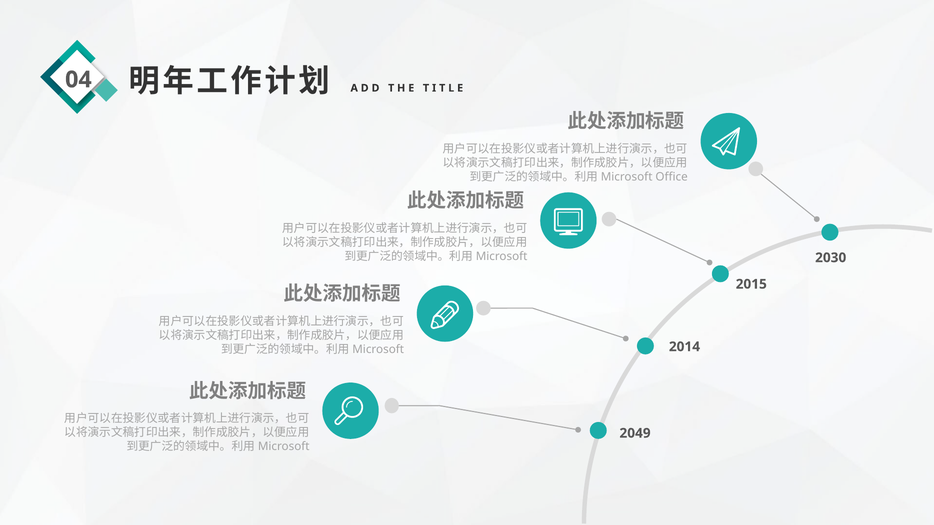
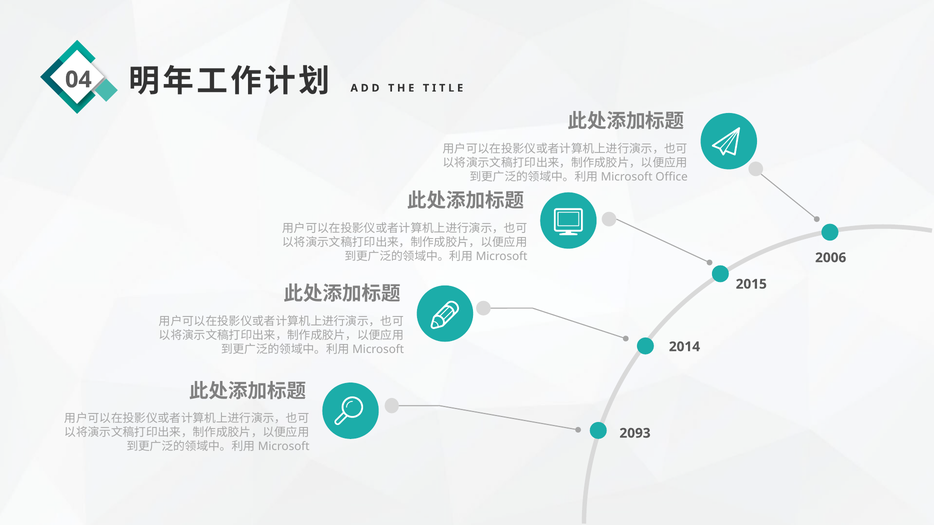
2030: 2030 -> 2006 (831, 258)
2049: 2049 -> 2093 (635, 434)
